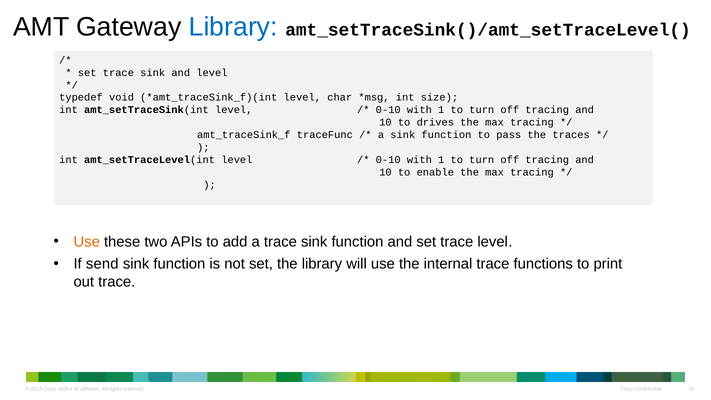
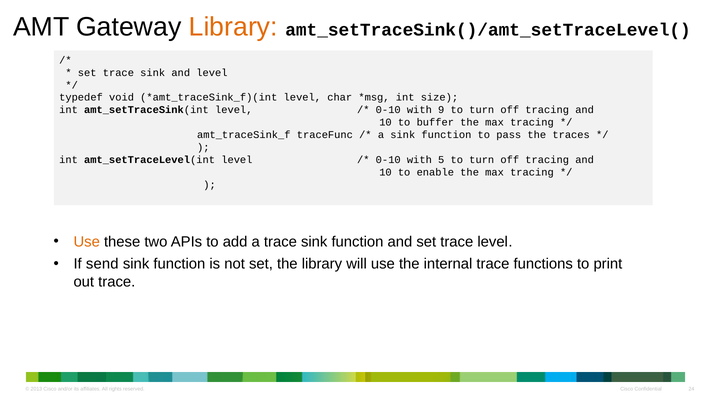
Library colour: blue -> orange (233, 27)
1: 1 -> 9 (441, 110)
drives: drives -> buffer (435, 122)
1: 1 -> 5 (441, 160)
